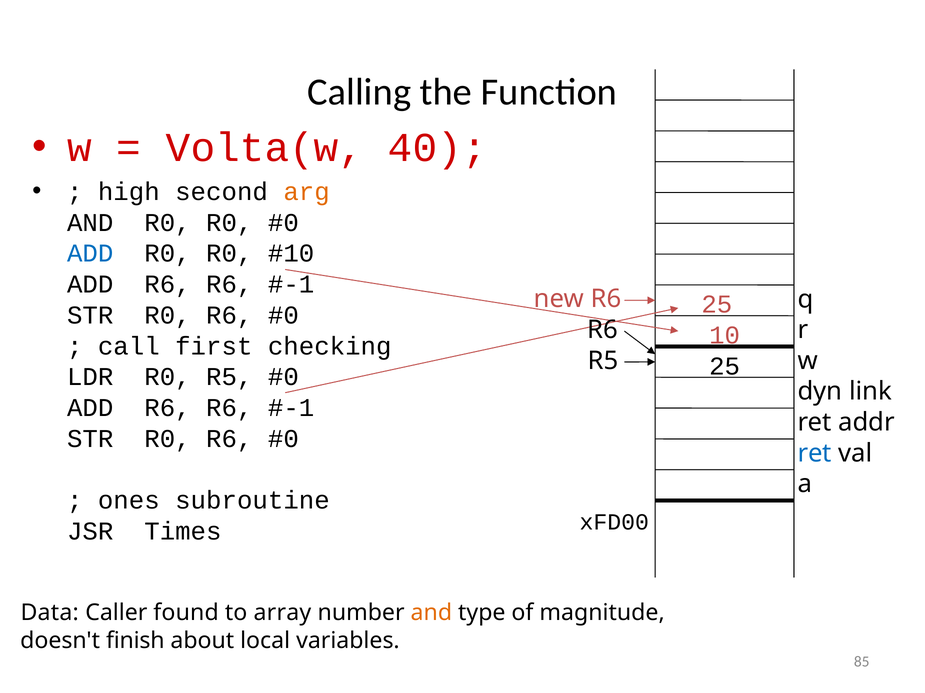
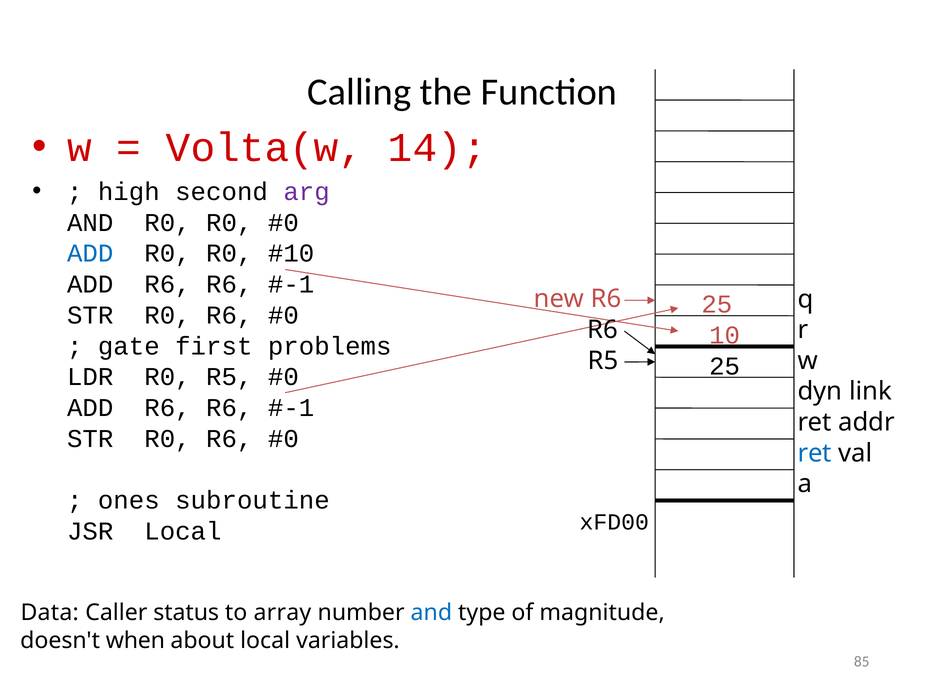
40: 40 -> 14 (437, 148)
arg colour: orange -> purple (307, 192)
call: call -> gate (129, 346)
checking: checking -> problems (330, 346)
JSR Times: Times -> Local (183, 532)
found: found -> status (186, 614)
and colour: orange -> blue (431, 614)
finish: finish -> when (135, 641)
